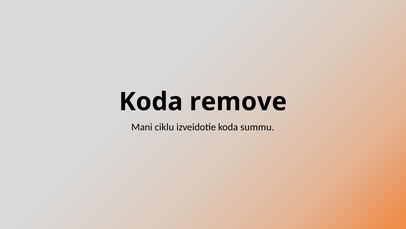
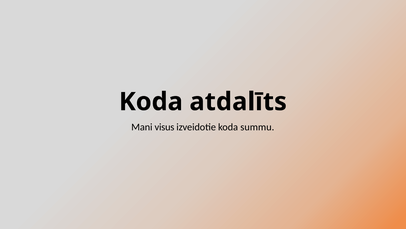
remove: remove -> atdalīts (238, 101)
ciklu: ciklu -> visus (164, 127)
